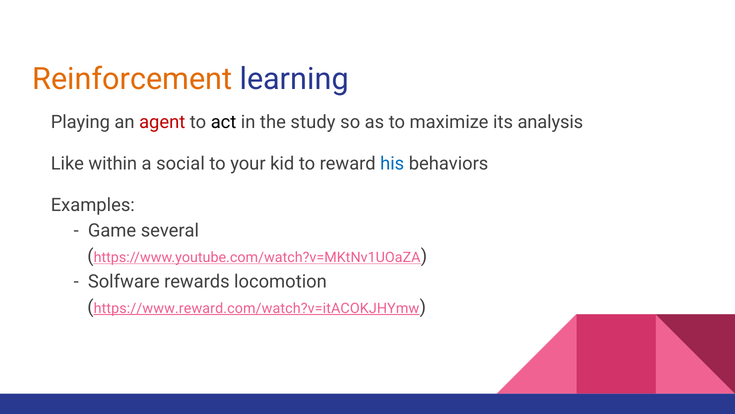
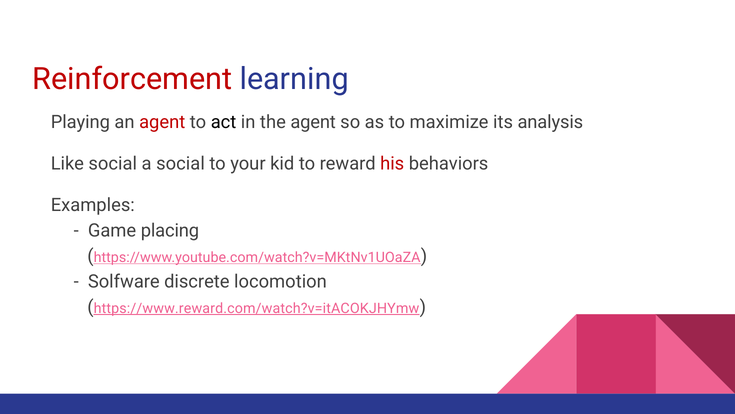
Reinforcement colour: orange -> red (132, 79)
the study: study -> agent (313, 122)
Like within: within -> social (113, 163)
his colour: blue -> red (392, 163)
several: several -> placing (170, 230)
rewards: rewards -> discrete (197, 281)
